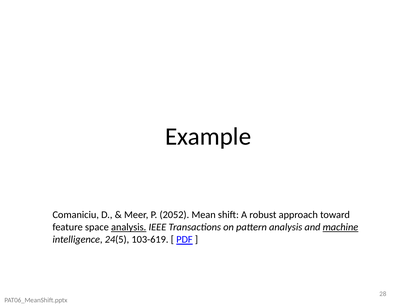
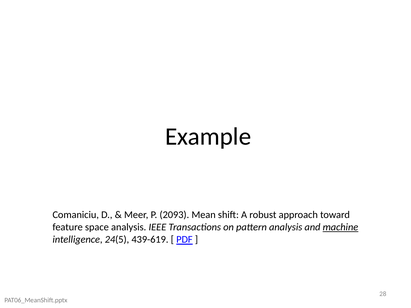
2052: 2052 -> 2093 (174, 215)
analysis underline: present -> none (129, 227)
103-619: 103-619 -> 439-619 (150, 240)
